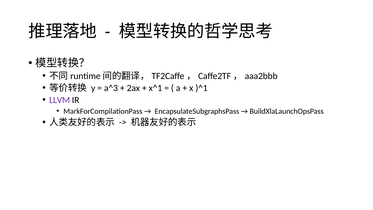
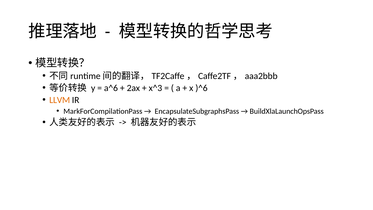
a^3: a^3 -> a^6 (111, 88)
x^1: x^1 -> x^3 (155, 88)
)^1: )^1 -> )^6 (201, 88)
LLVM colour: purple -> orange (60, 100)
